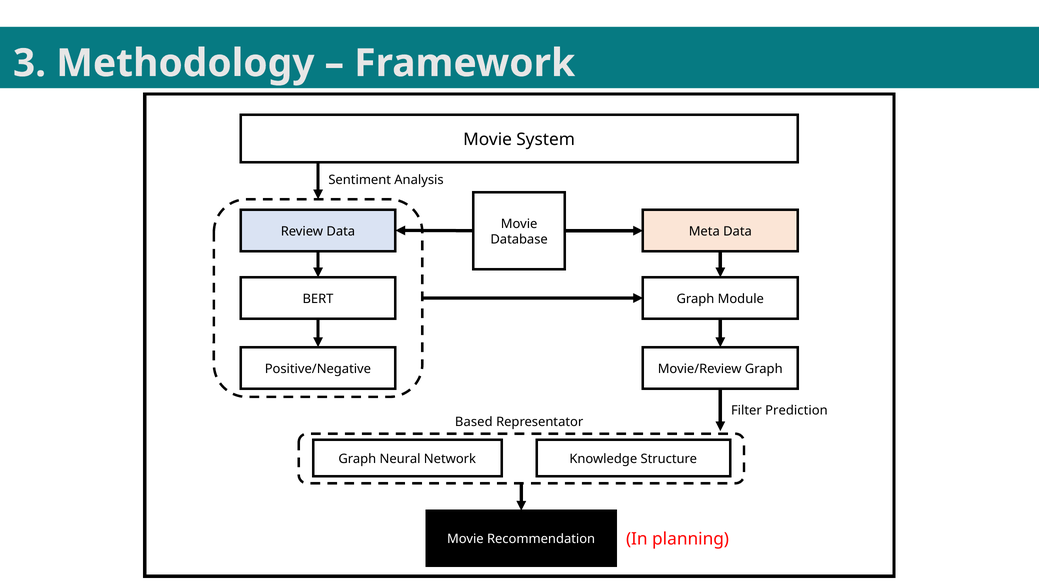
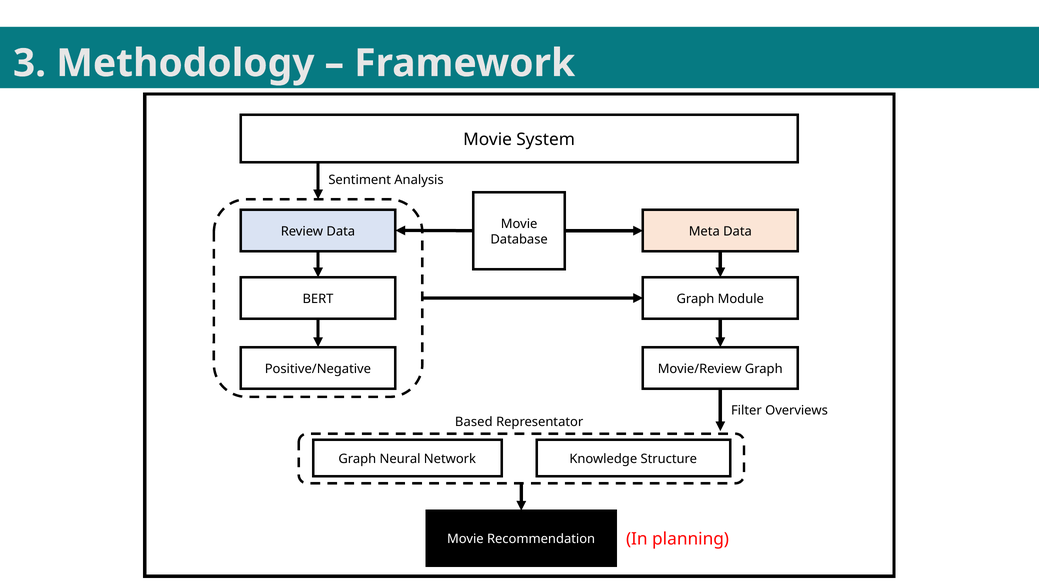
Prediction: Prediction -> Overviews (797, 411)
